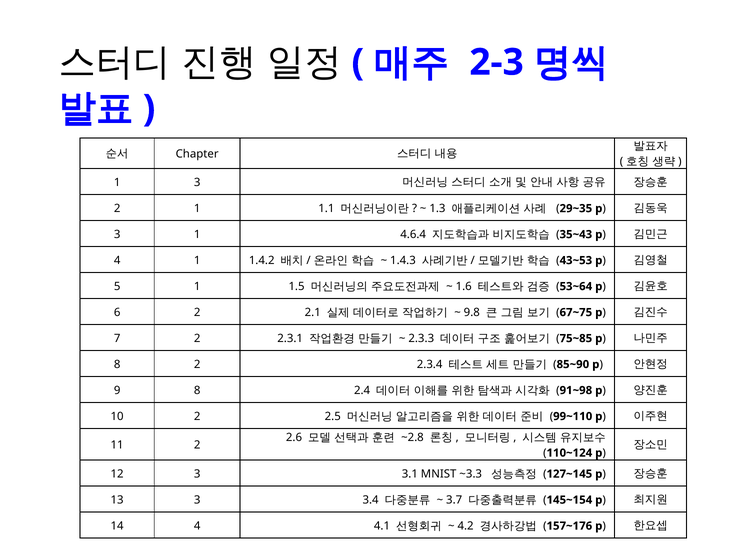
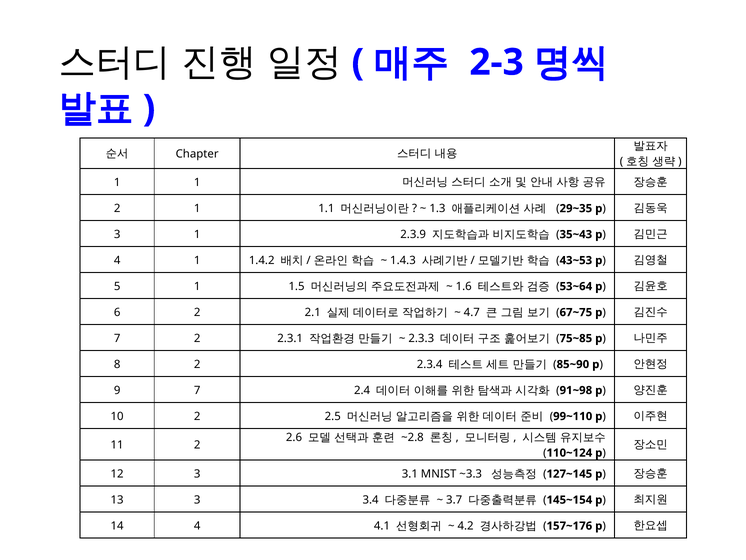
1 3: 3 -> 1 (197, 182)
4.6.4: 4.6.4 -> 2.3.9 (413, 234)
9.8: 9.8 -> 4.7 (472, 312)
9 8: 8 -> 7 (197, 390)
